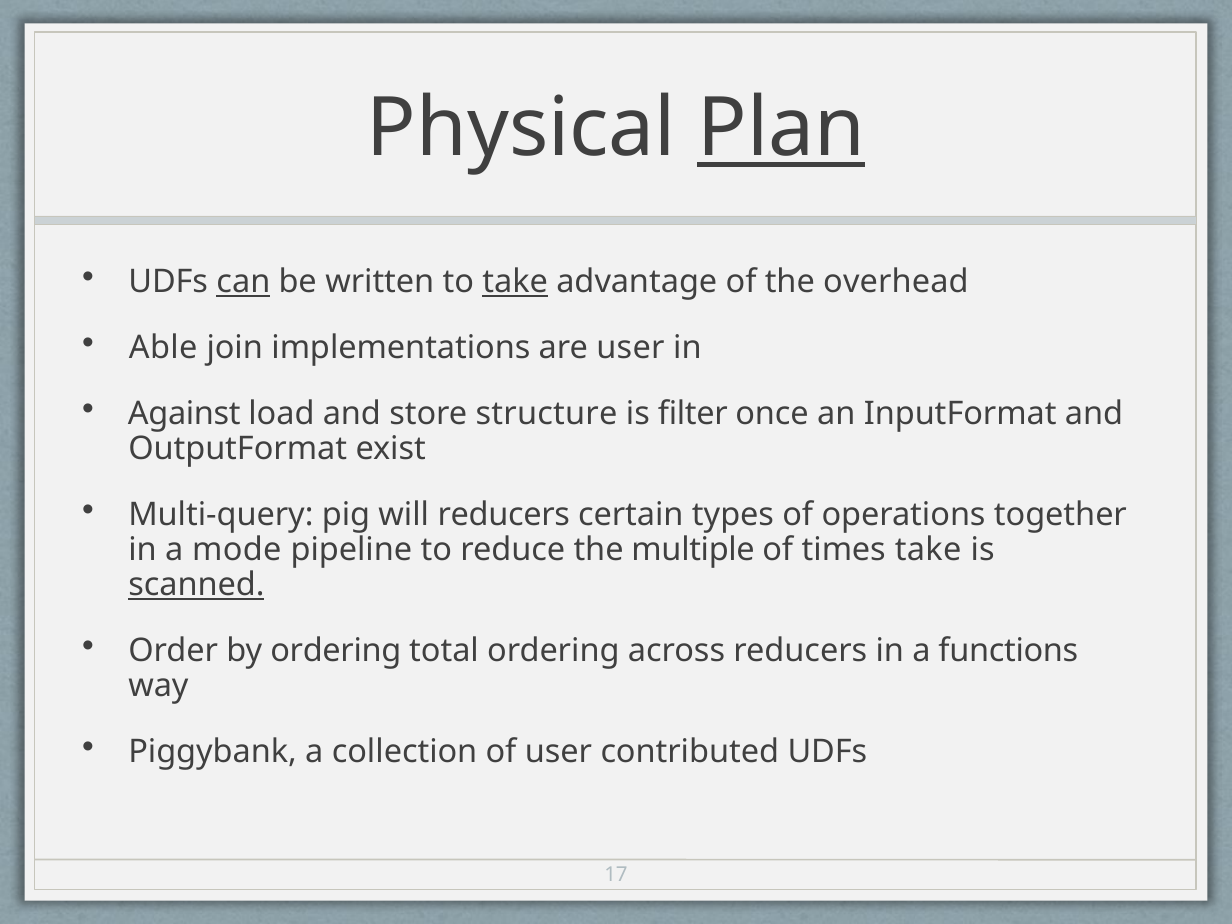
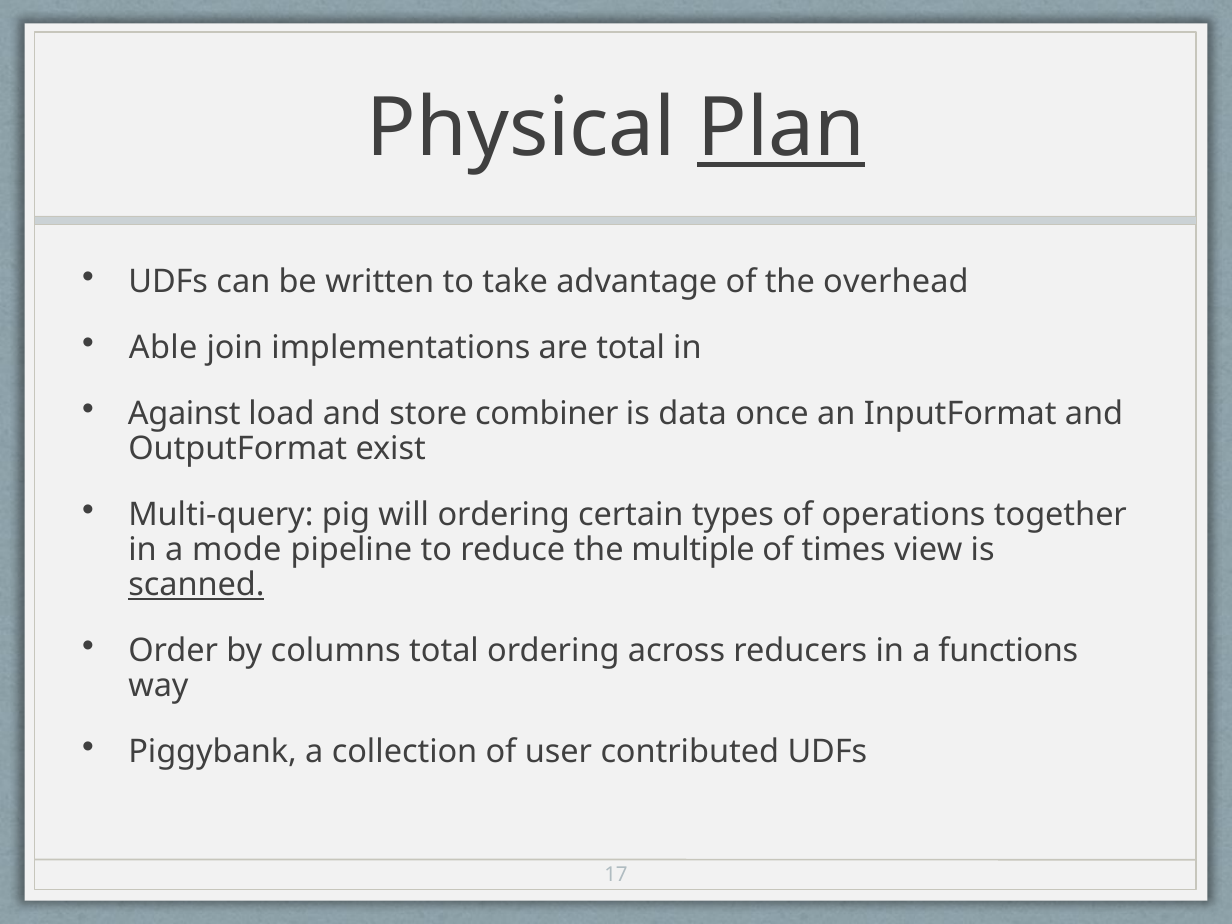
can underline: present -> none (243, 282)
take underline: present -> none (515, 282)
are user: user -> total (631, 348)
structure: structure -> combiner (547, 414)
filter: filter -> data (693, 414)
will reducers: reducers -> ordering (504, 515)
times take: take -> view (928, 550)
by ordering: ordering -> columns (336, 651)
